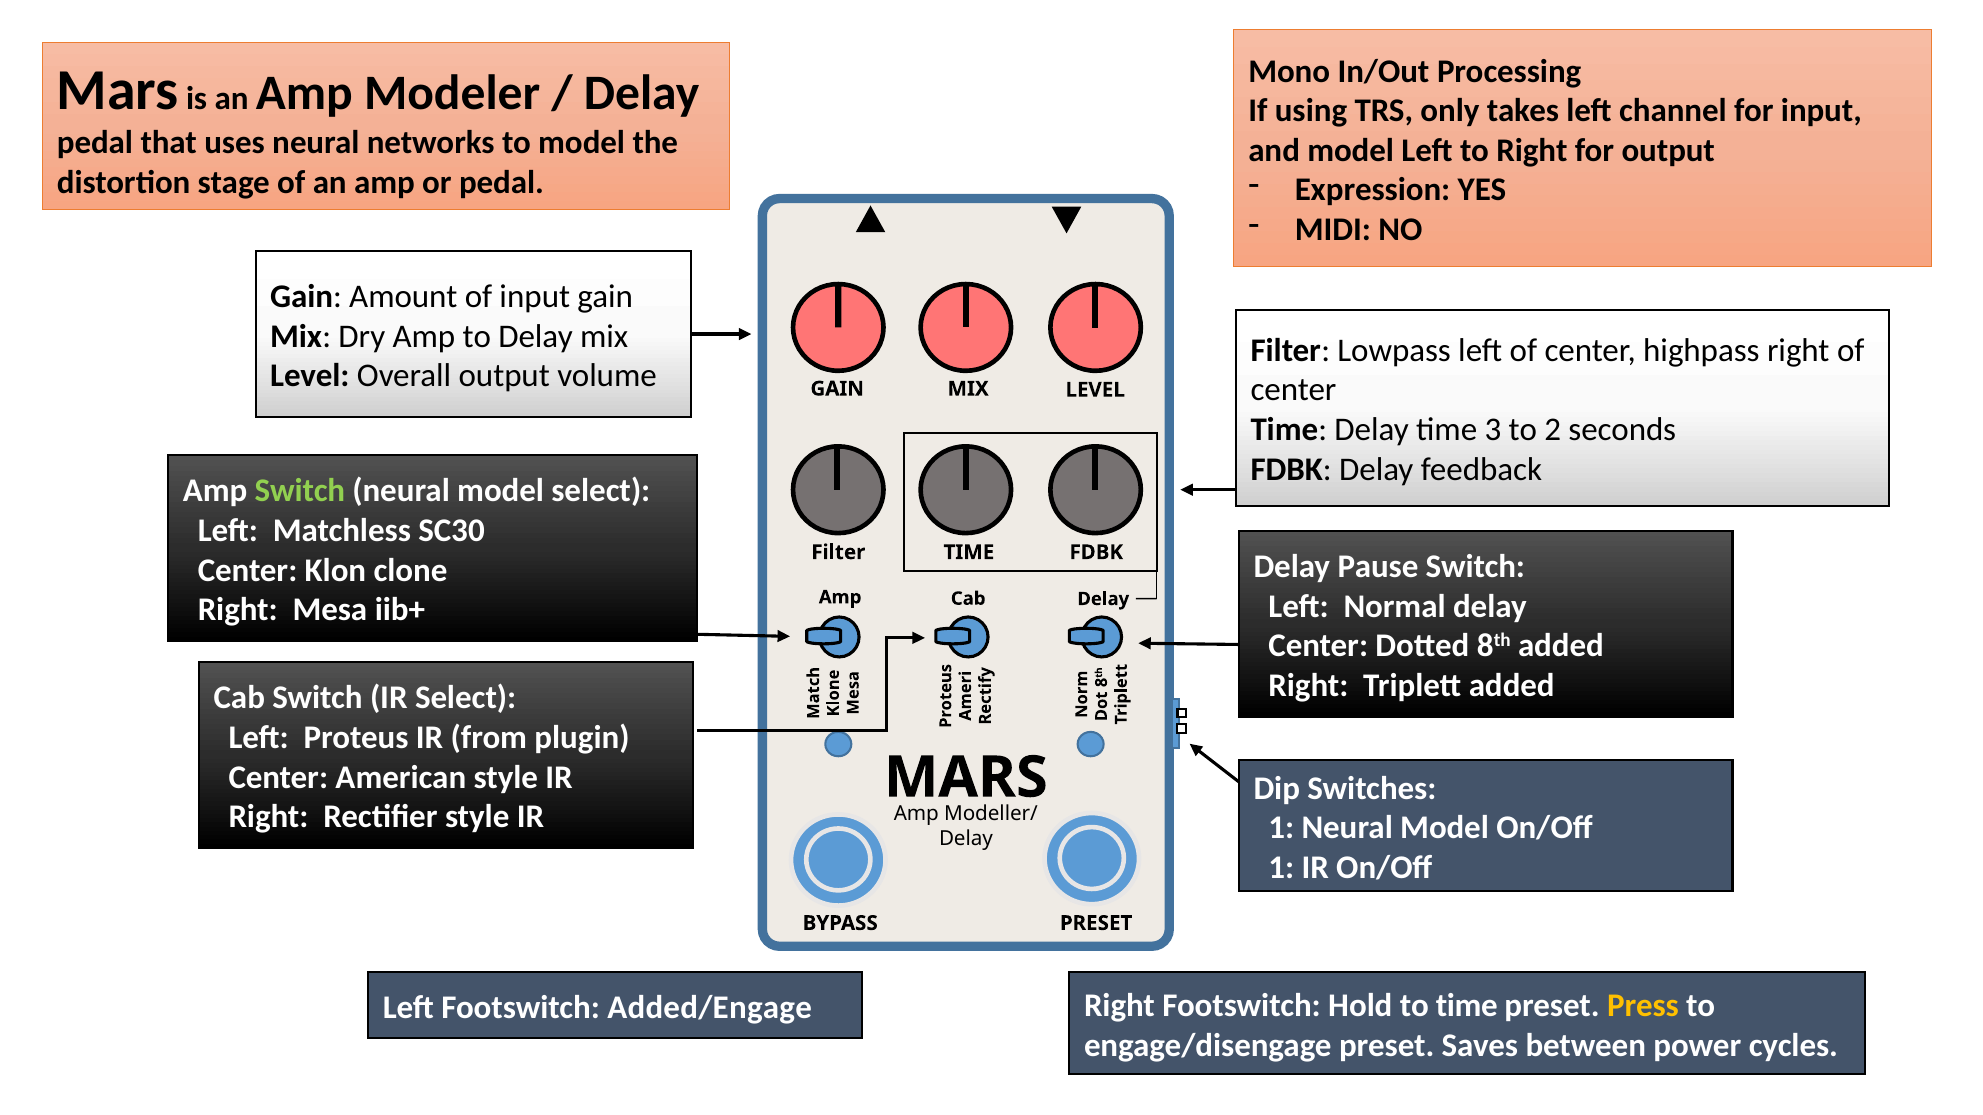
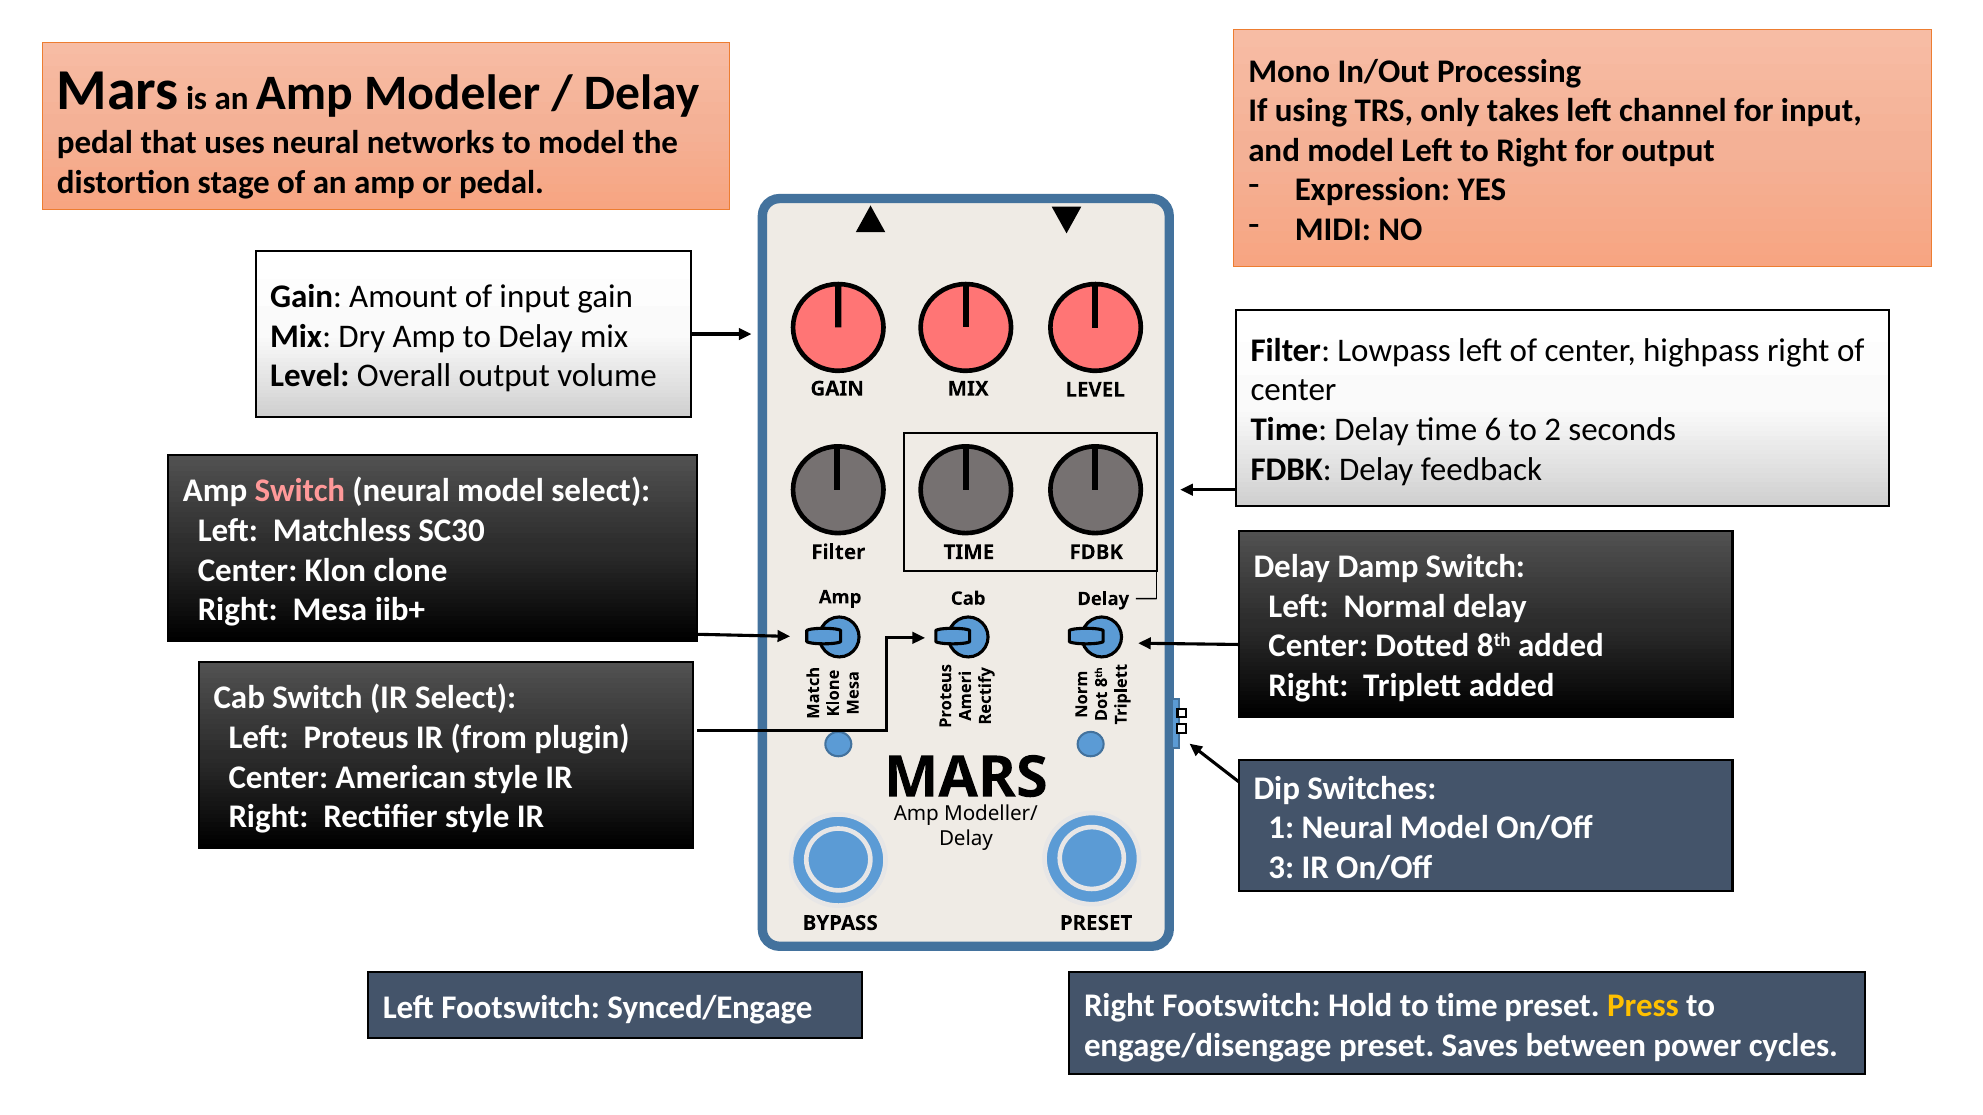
3: 3 -> 6 (1493, 430)
Switch colour: light green -> pink (300, 491)
Pause: Pause -> Damp (1378, 567)
1: 1 -> 3 (1281, 868)
Added/Engage: Added/Engage -> Synced/Engage (710, 1008)
